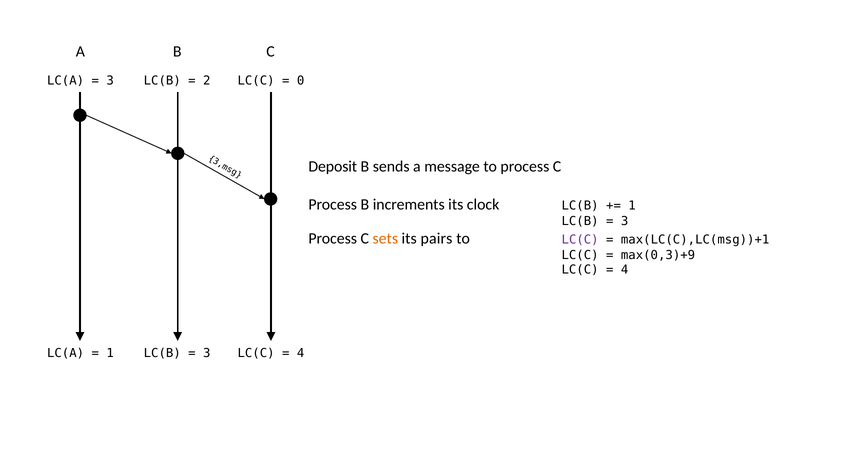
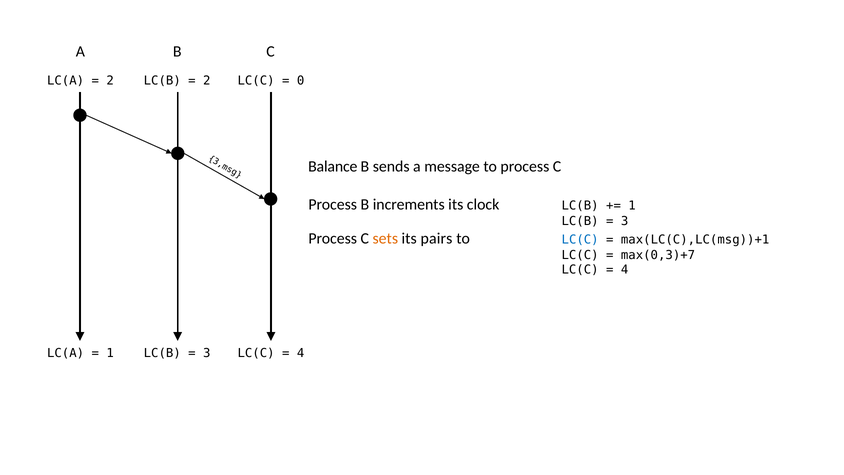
3: 3 -> 2 (110, 81)
Deposit: Deposit -> Balance (333, 167)
LC(C colour: purple -> blue (580, 239)
max(0,3)+9: max(0,3)+9 -> max(0,3)+7 (658, 255)
